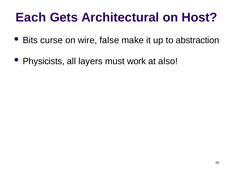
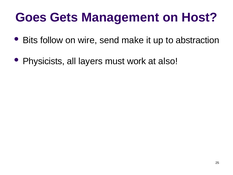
Each: Each -> Goes (31, 17)
Architectural: Architectural -> Management (120, 17)
curse: curse -> follow (52, 40)
false: false -> send (109, 40)
